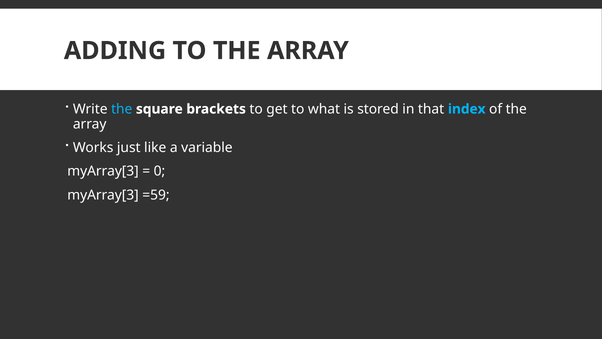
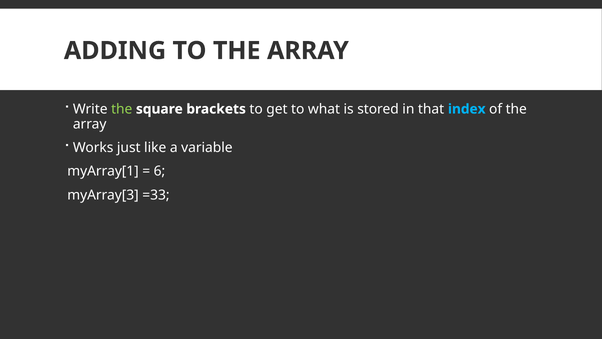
the colour: light blue -> light green (122, 109)
myArray[3: myArray[3 -> myArray[1 (103, 171)
0: 0 -> 6 (159, 171)
=59: =59 -> =33 (156, 195)
